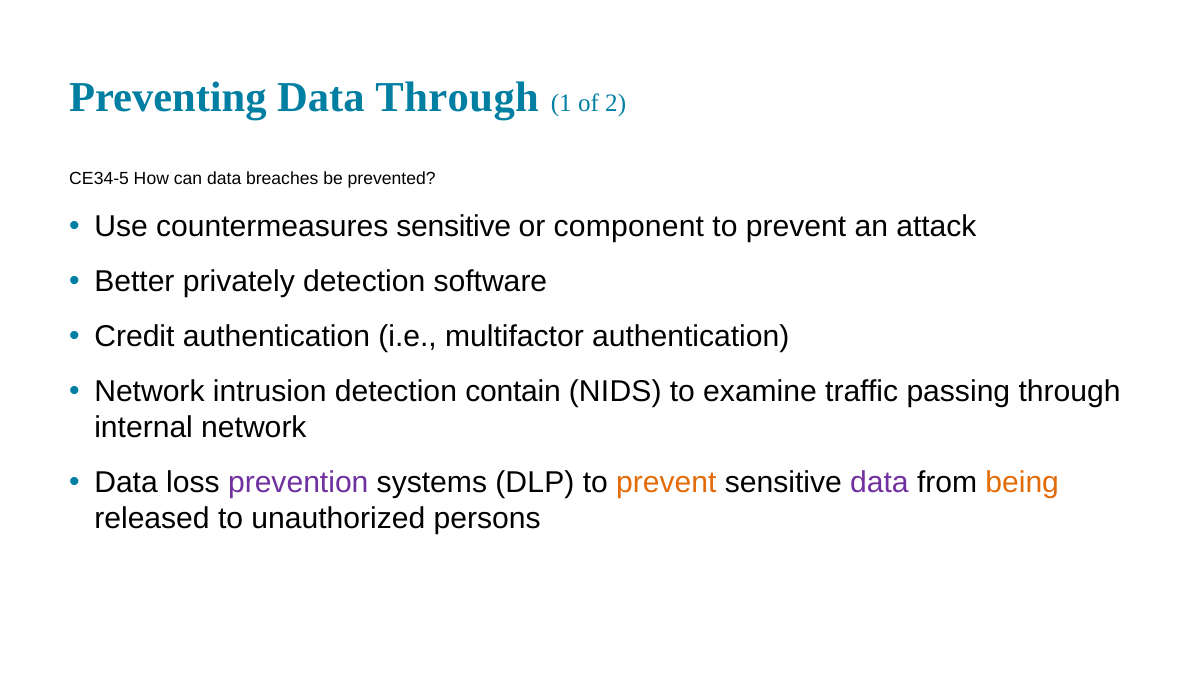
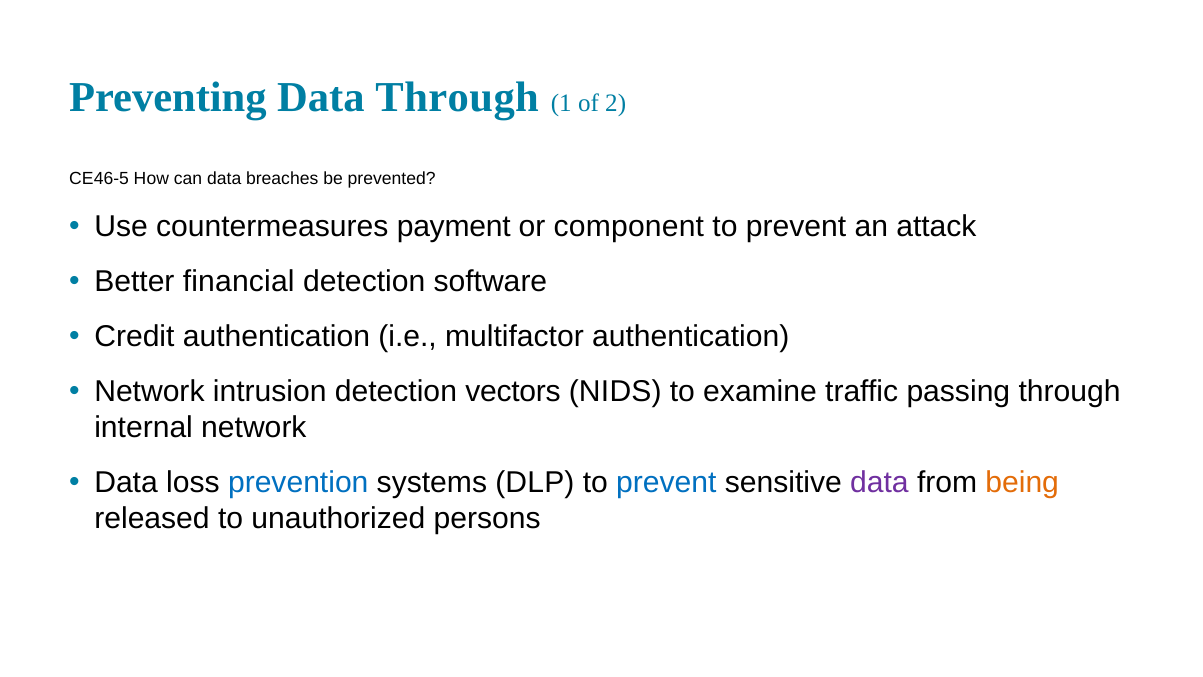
34-5: 34-5 -> 46-5 (111, 179)
countermeasures sensitive: sensitive -> payment (454, 227)
privately: privately -> financial (239, 282)
contain: contain -> vectors (513, 392)
prevention colour: purple -> blue (298, 483)
prevent colour: orange -> blue (666, 483)
